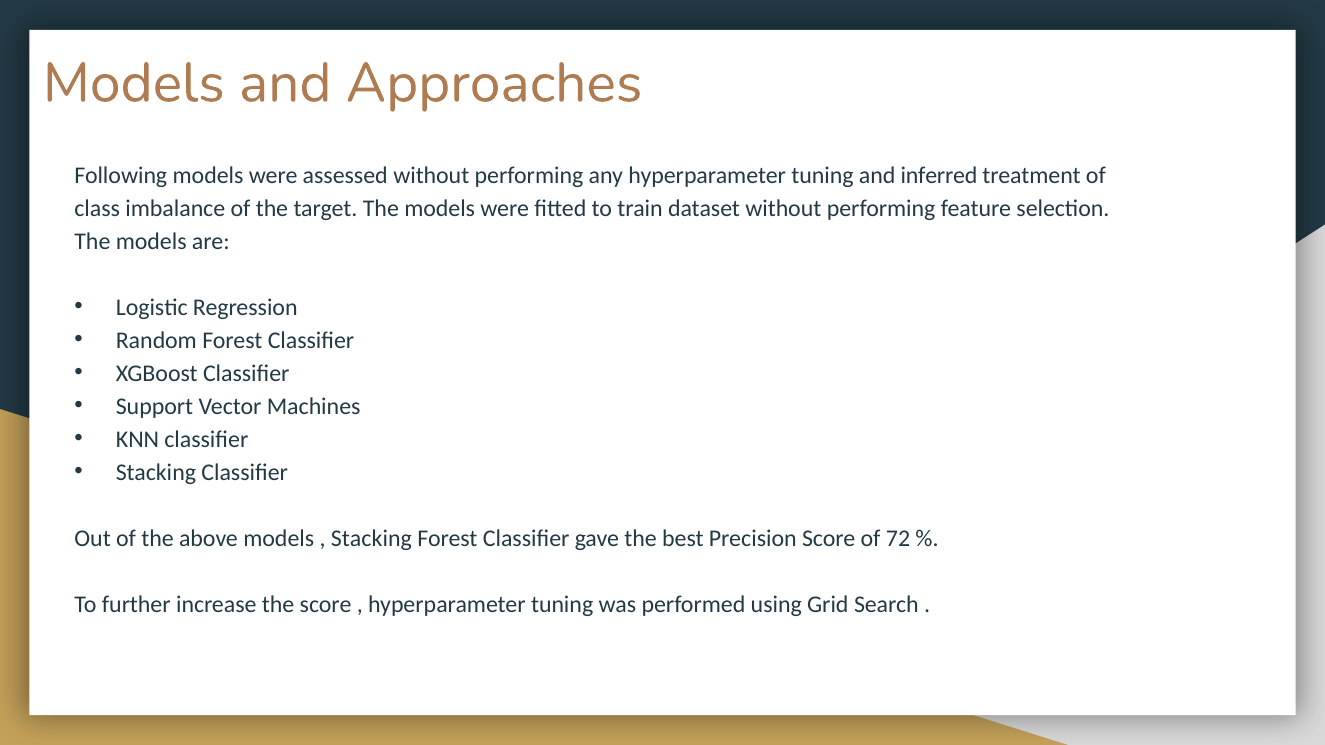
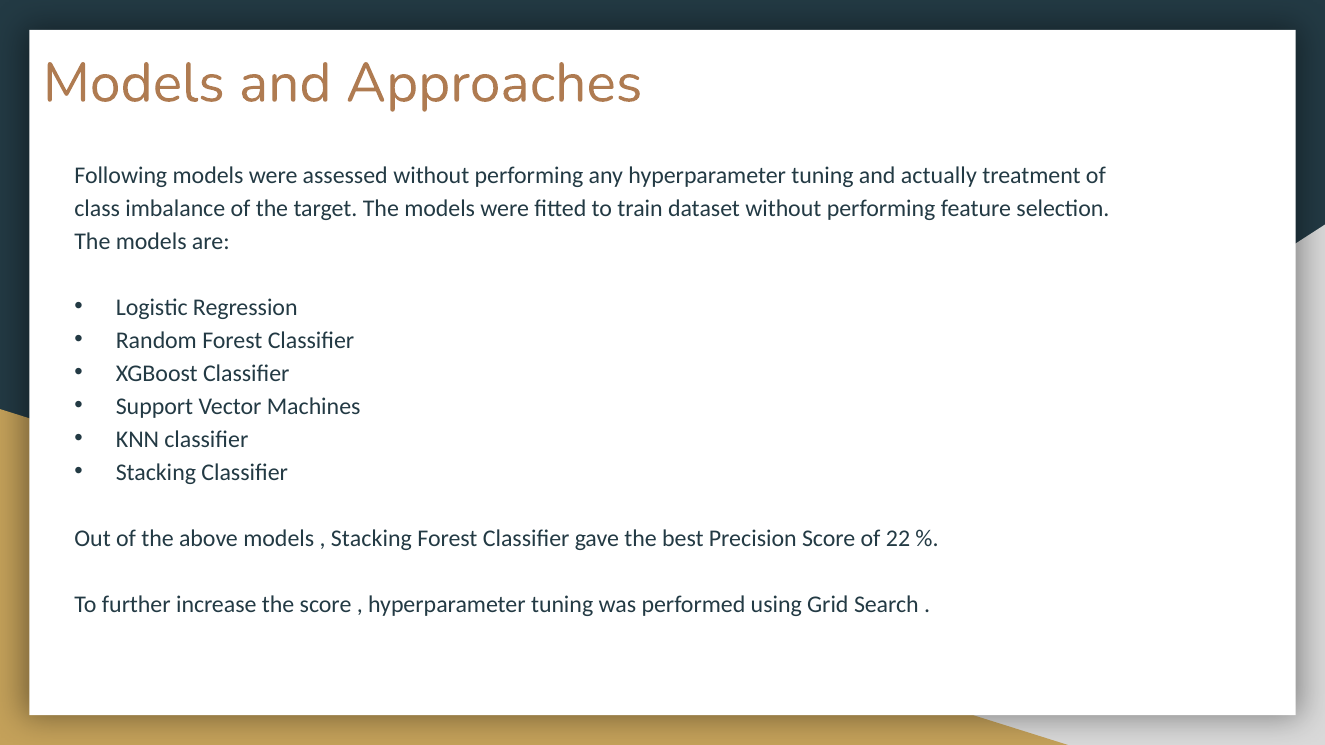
inferred: inferred -> actually (939, 175)
72: 72 -> 22 (898, 539)
